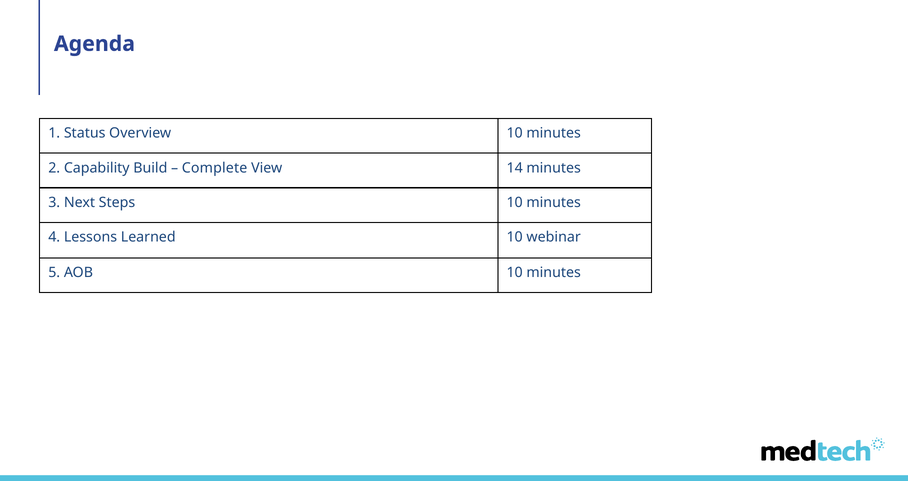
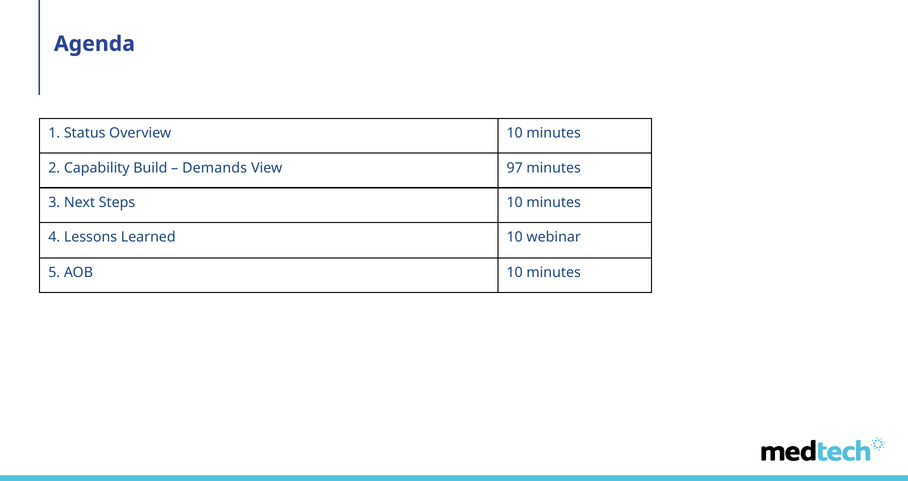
Complete: Complete -> Demands (215, 168)
14: 14 -> 97 (515, 168)
